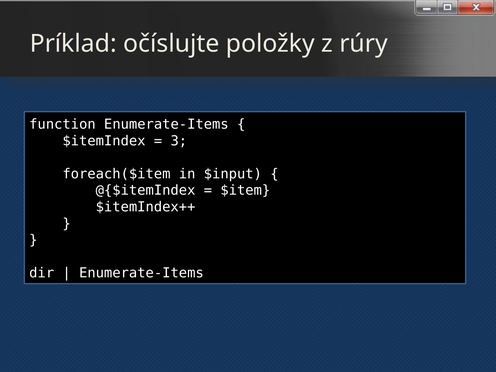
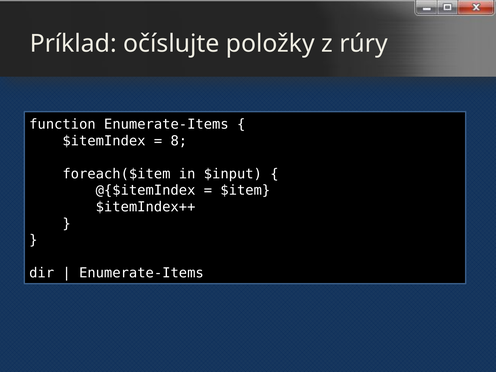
3: 3 -> 8 (179, 141)
